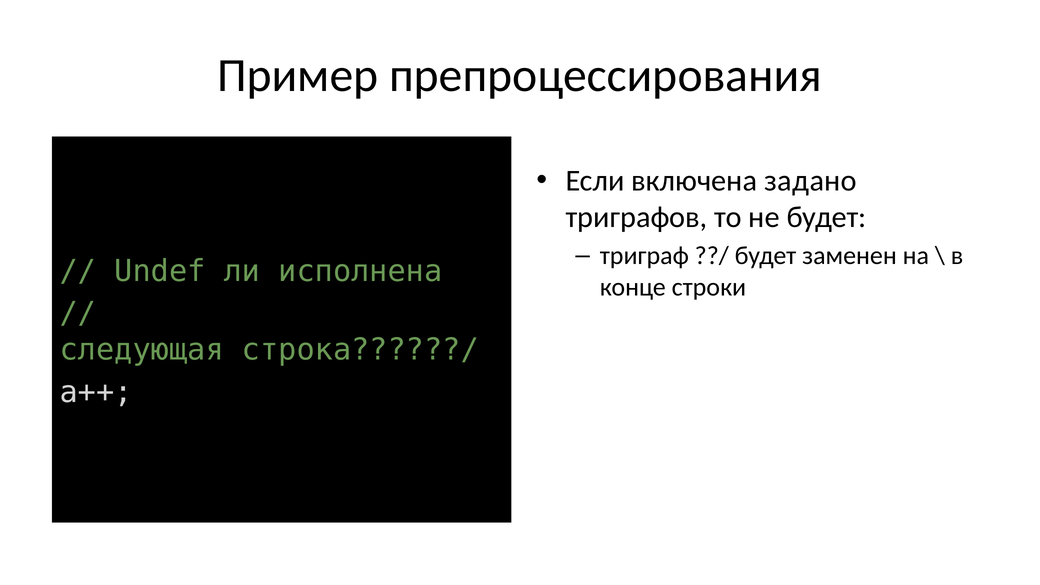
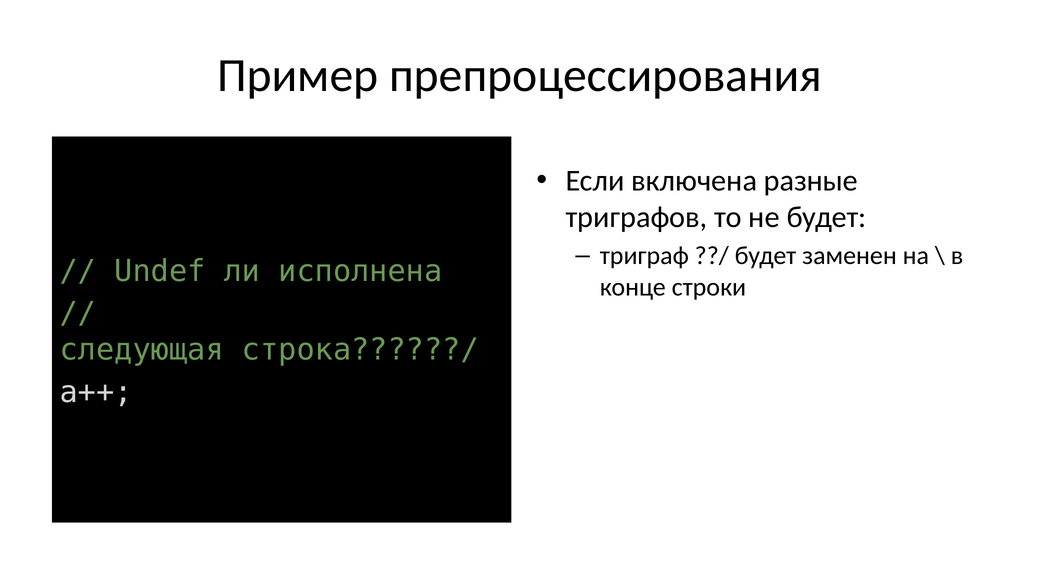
задано: задано -> разные (811, 181)
